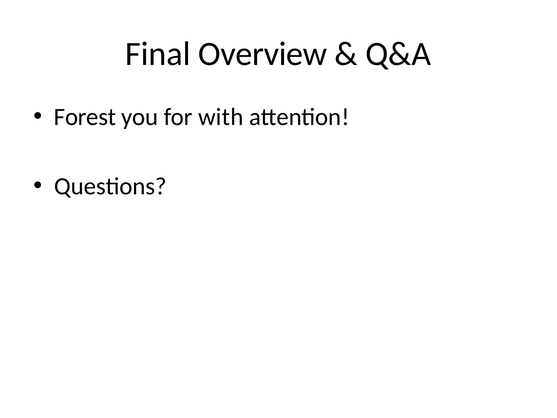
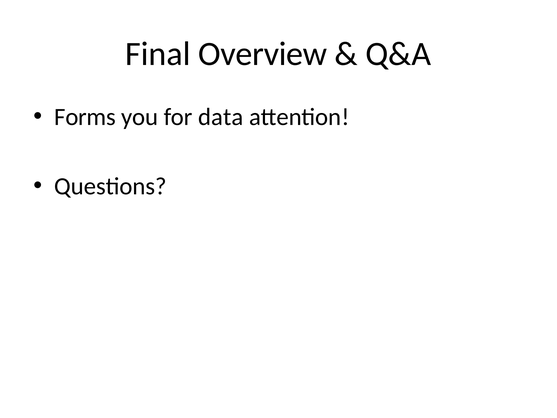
Forest: Forest -> Forms (85, 117)
with: with -> data (221, 117)
